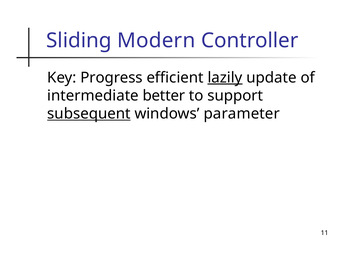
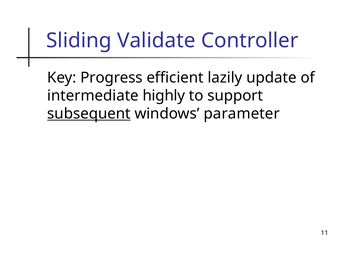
Modern: Modern -> Validate (156, 41)
lazily underline: present -> none (225, 78)
better: better -> highly (164, 96)
